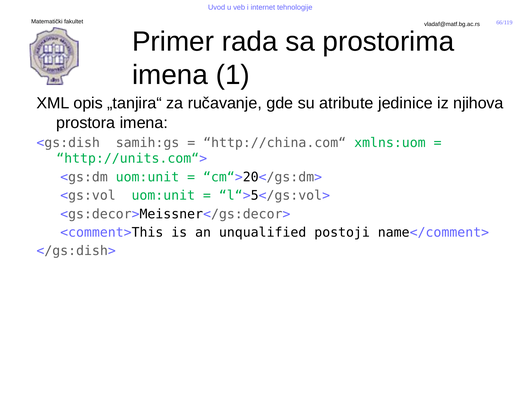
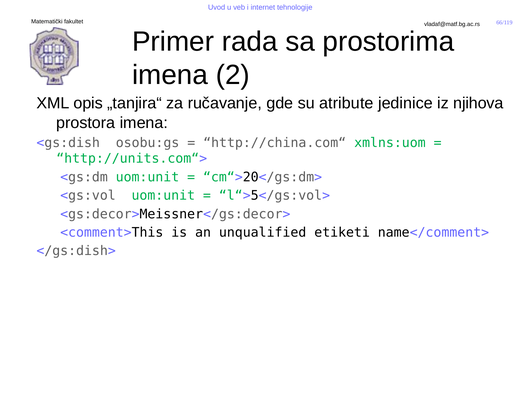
1: 1 -> 2 (233, 75)
samih:gs: samih:gs -> osobu:gs (148, 143)
postoji: postoji -> etiketi (342, 232)
